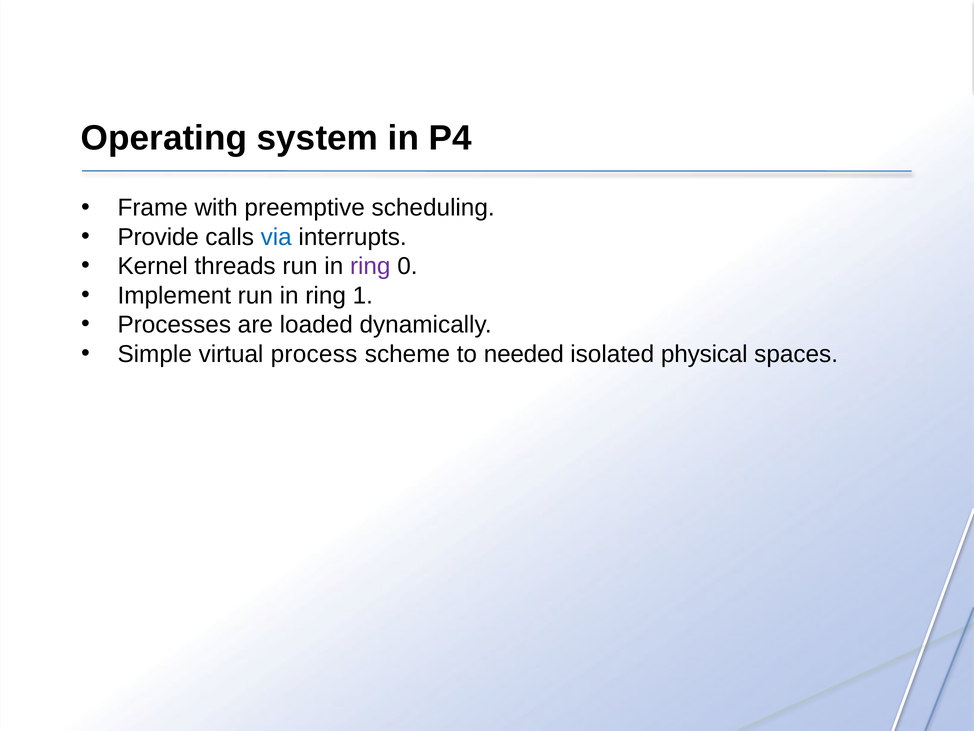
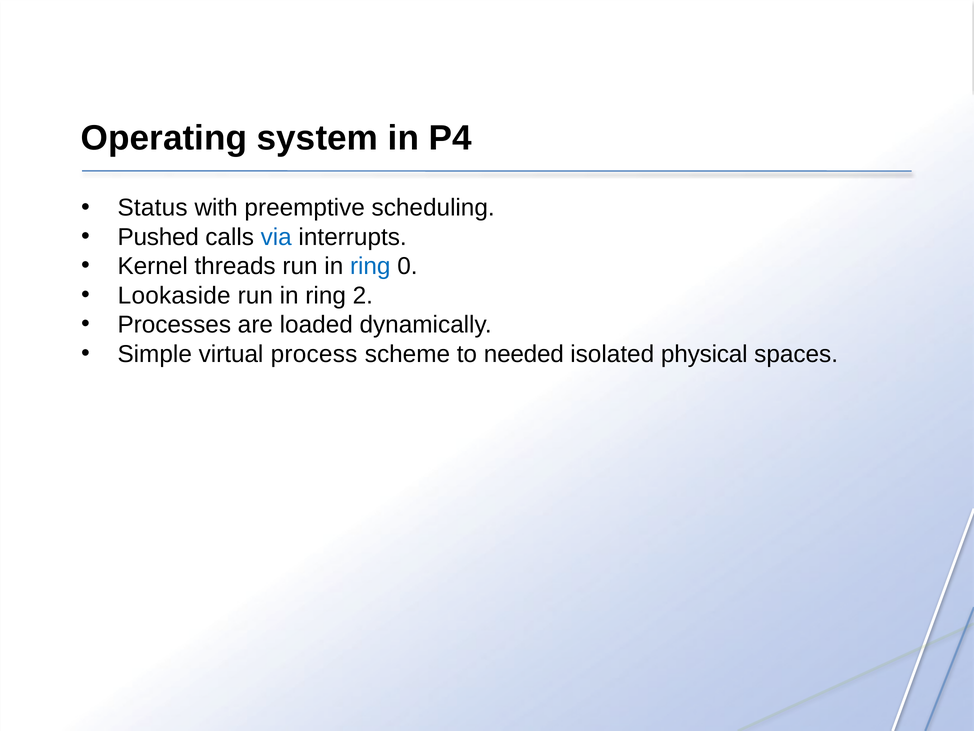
Frame: Frame -> Status (153, 208)
Provide: Provide -> Pushed (158, 237)
ring colour: purple -> blue (370, 266)
Implement: Implement -> Lookaside (174, 295)
1: 1 -> 2 (363, 295)
